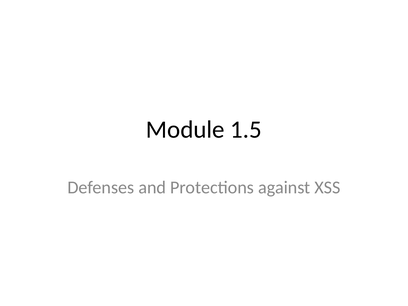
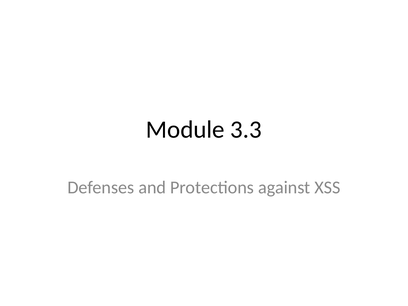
1.5: 1.5 -> 3.3 (246, 130)
